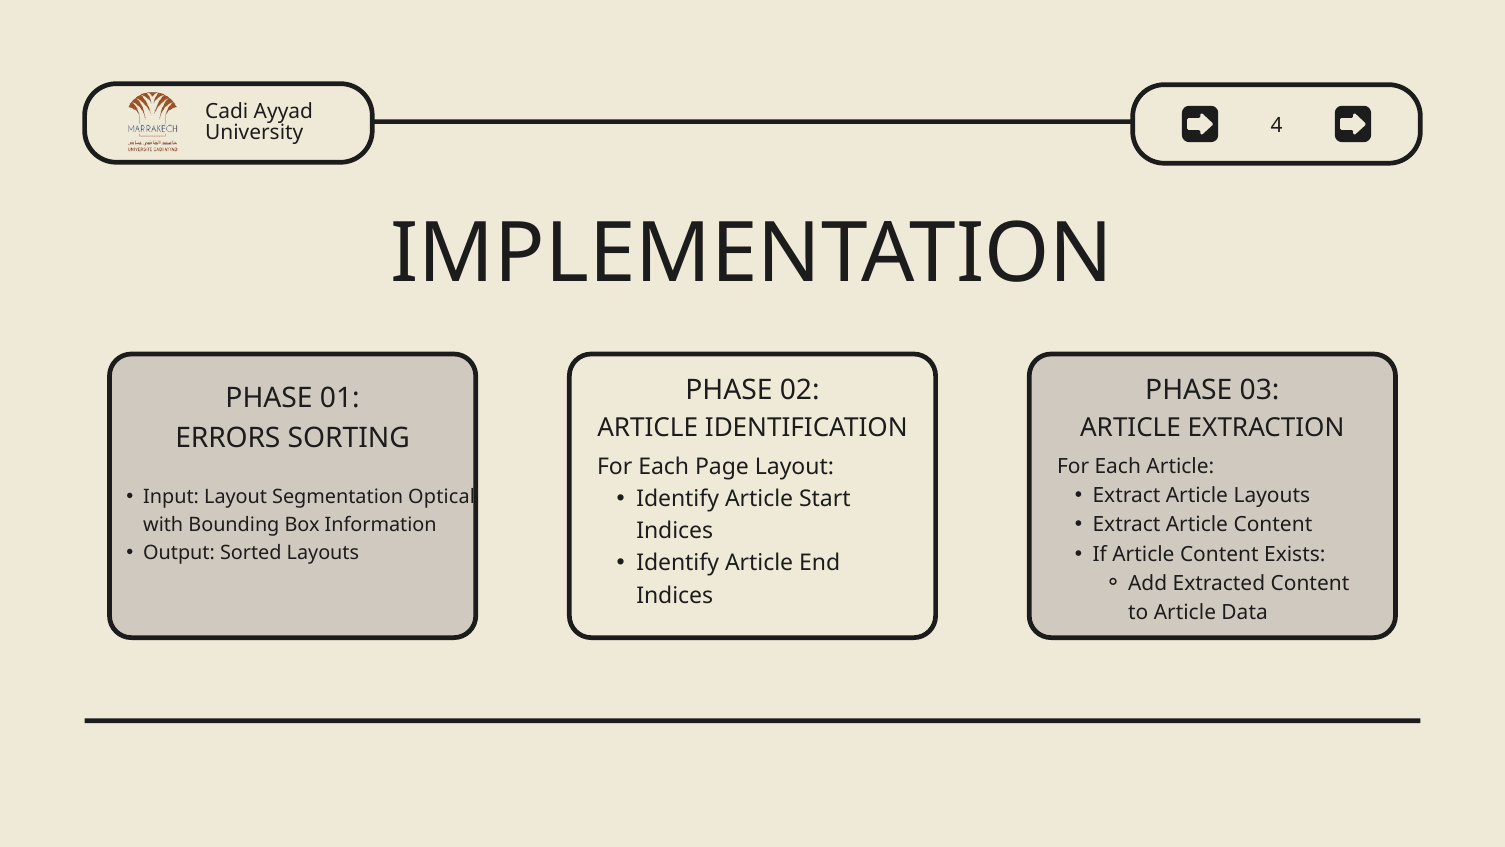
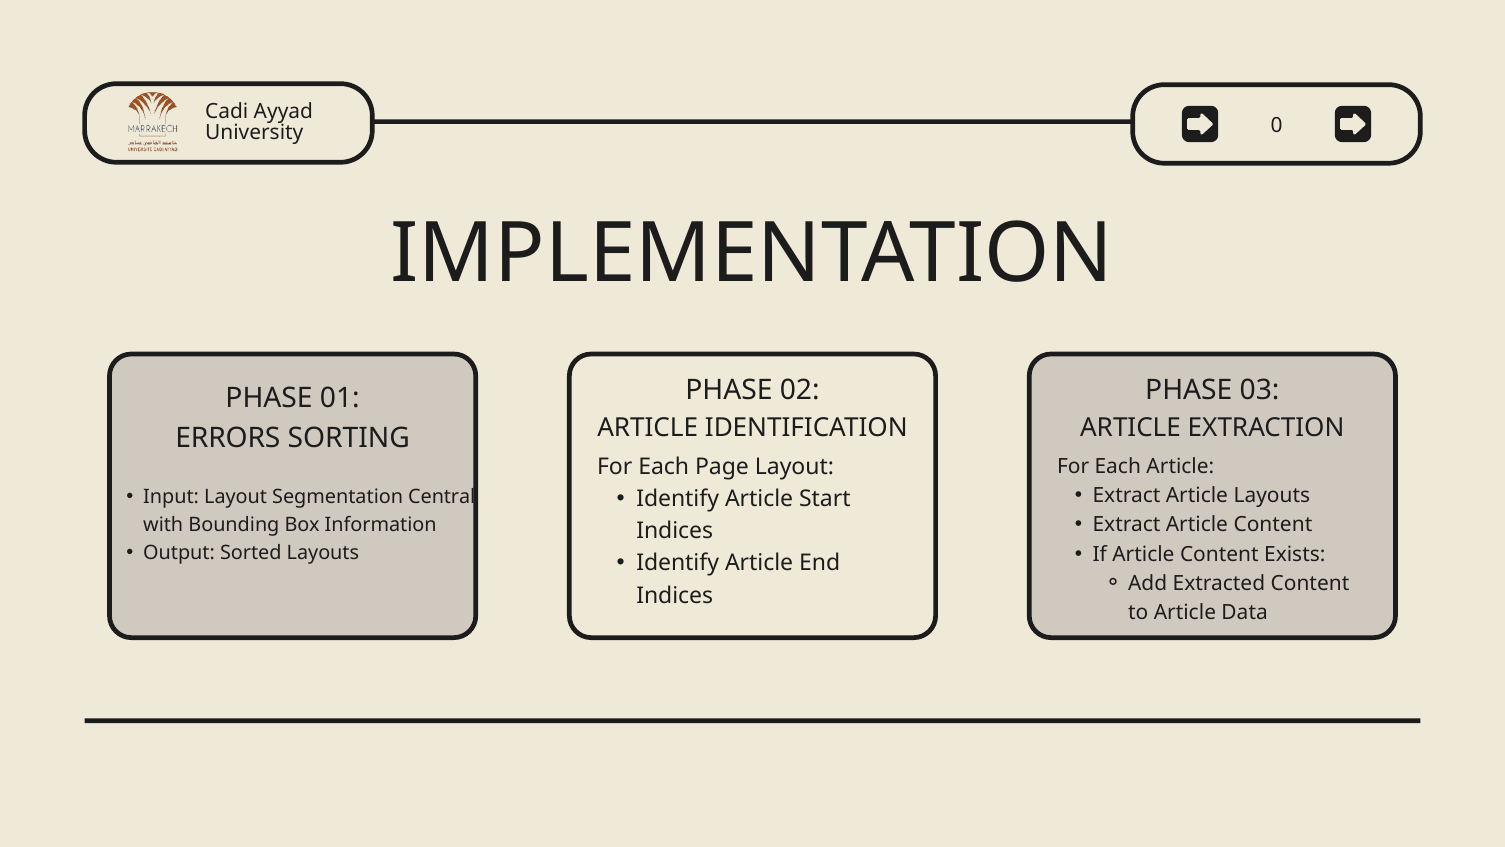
4: 4 -> 0 (1277, 125)
Optical: Optical -> Central (442, 497)
